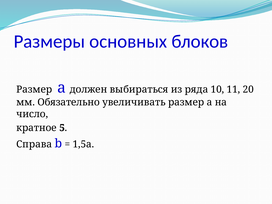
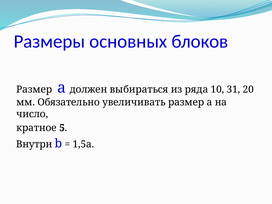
11: 11 -> 31 (233, 90)
Справа: Справа -> Внутри (34, 144)
